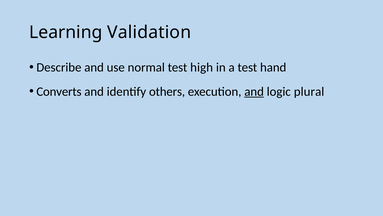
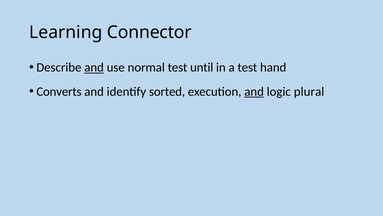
Validation: Validation -> Connector (149, 32)
and underline: none -> present (94, 67)
high: high -> until (202, 67)
others: others -> sorted (167, 91)
